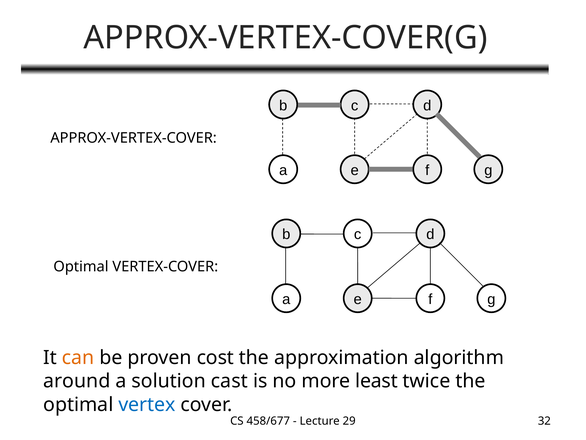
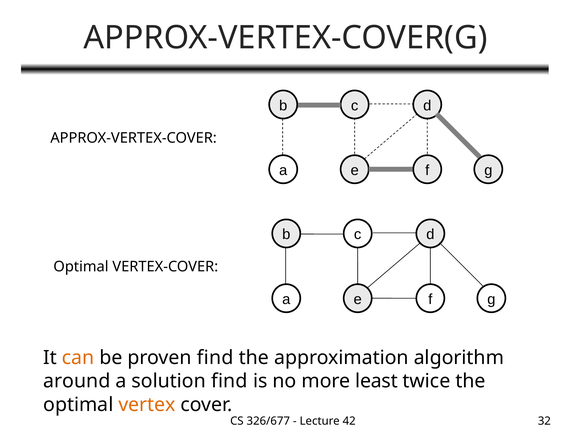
proven cost: cost -> find (215, 357)
solution cast: cast -> find (229, 381)
vertex colour: blue -> orange (147, 404)
458/677: 458/677 -> 326/677 (268, 421)
29: 29 -> 42 (349, 421)
